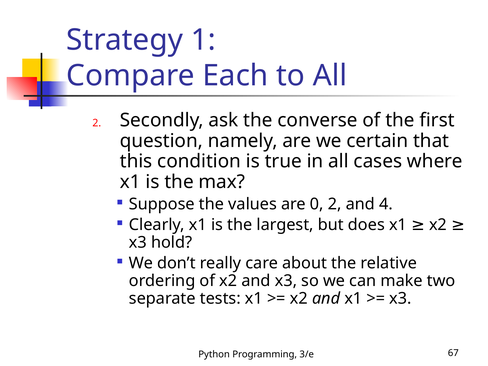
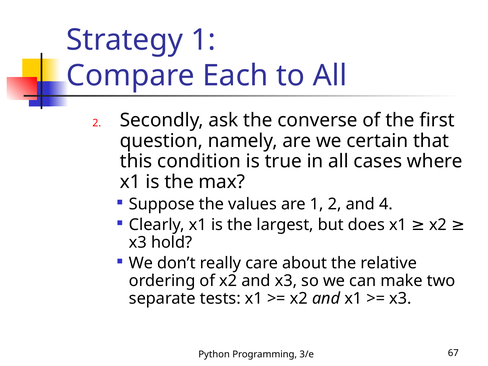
are 0: 0 -> 1 (317, 204)
